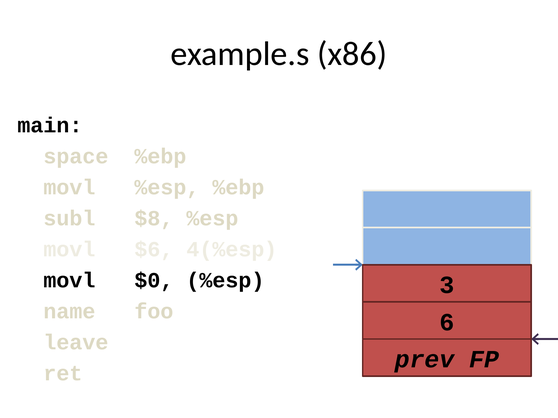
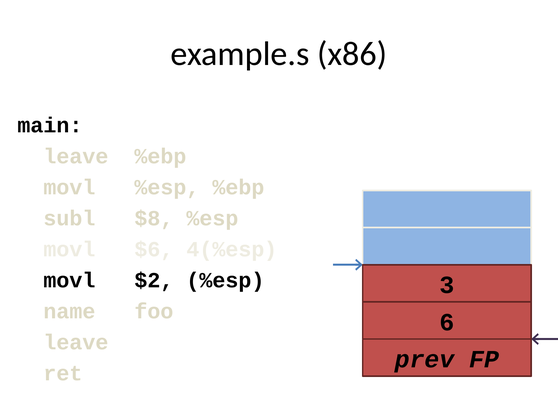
space: space -> leave (76, 157)
$0: $0 -> $2 (154, 281)
